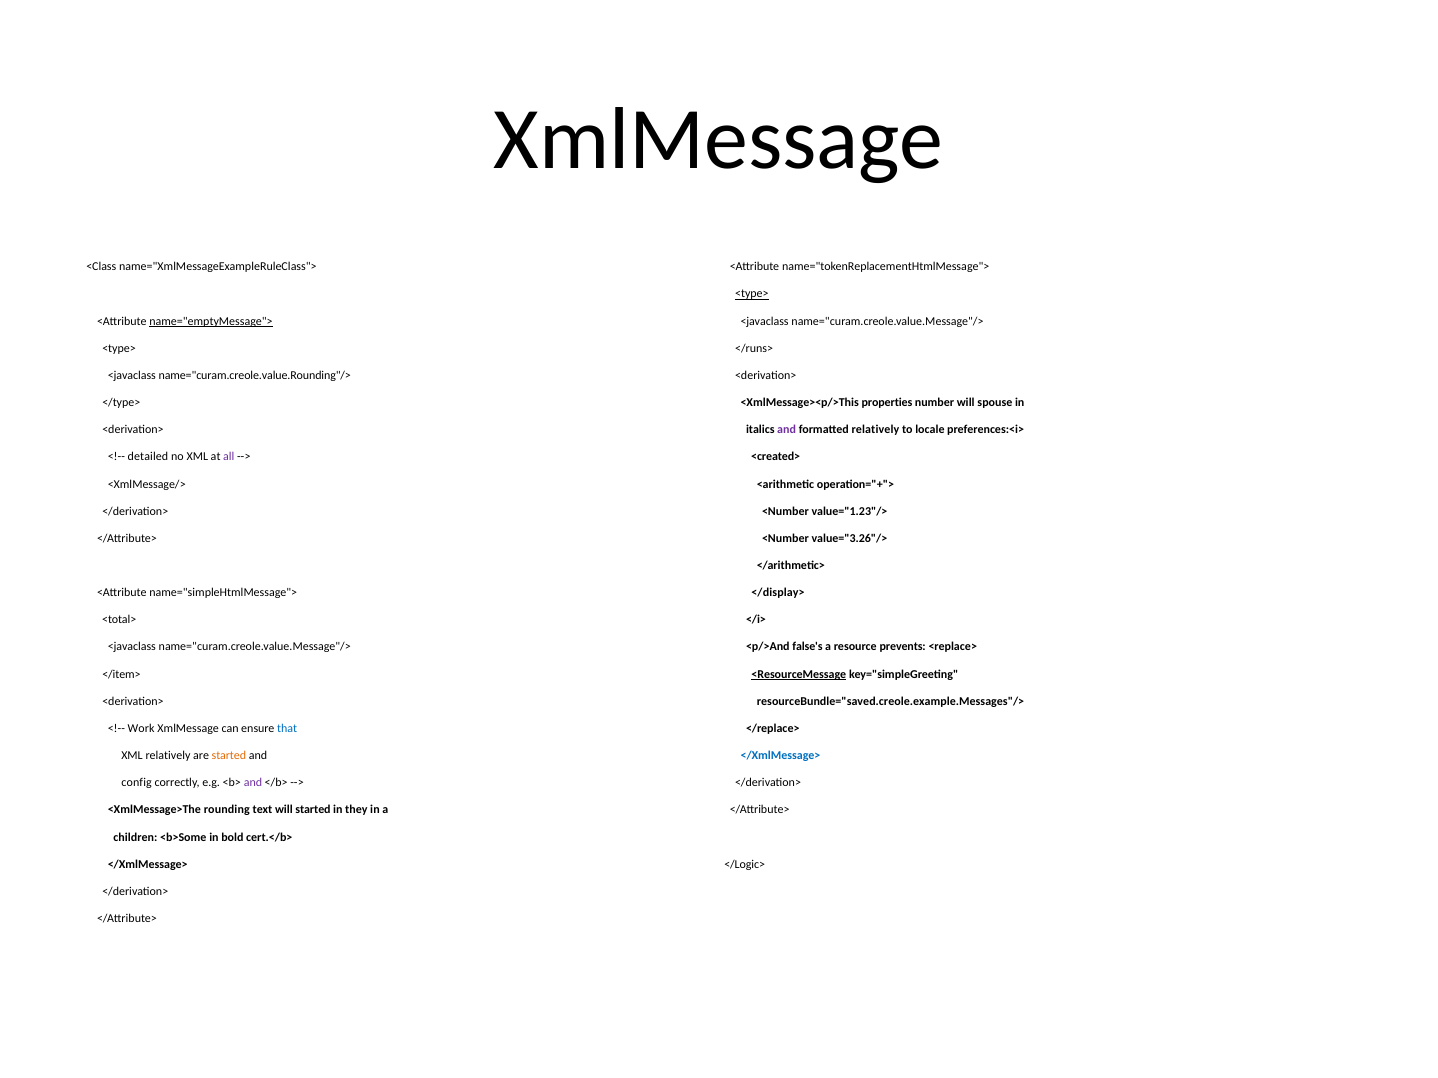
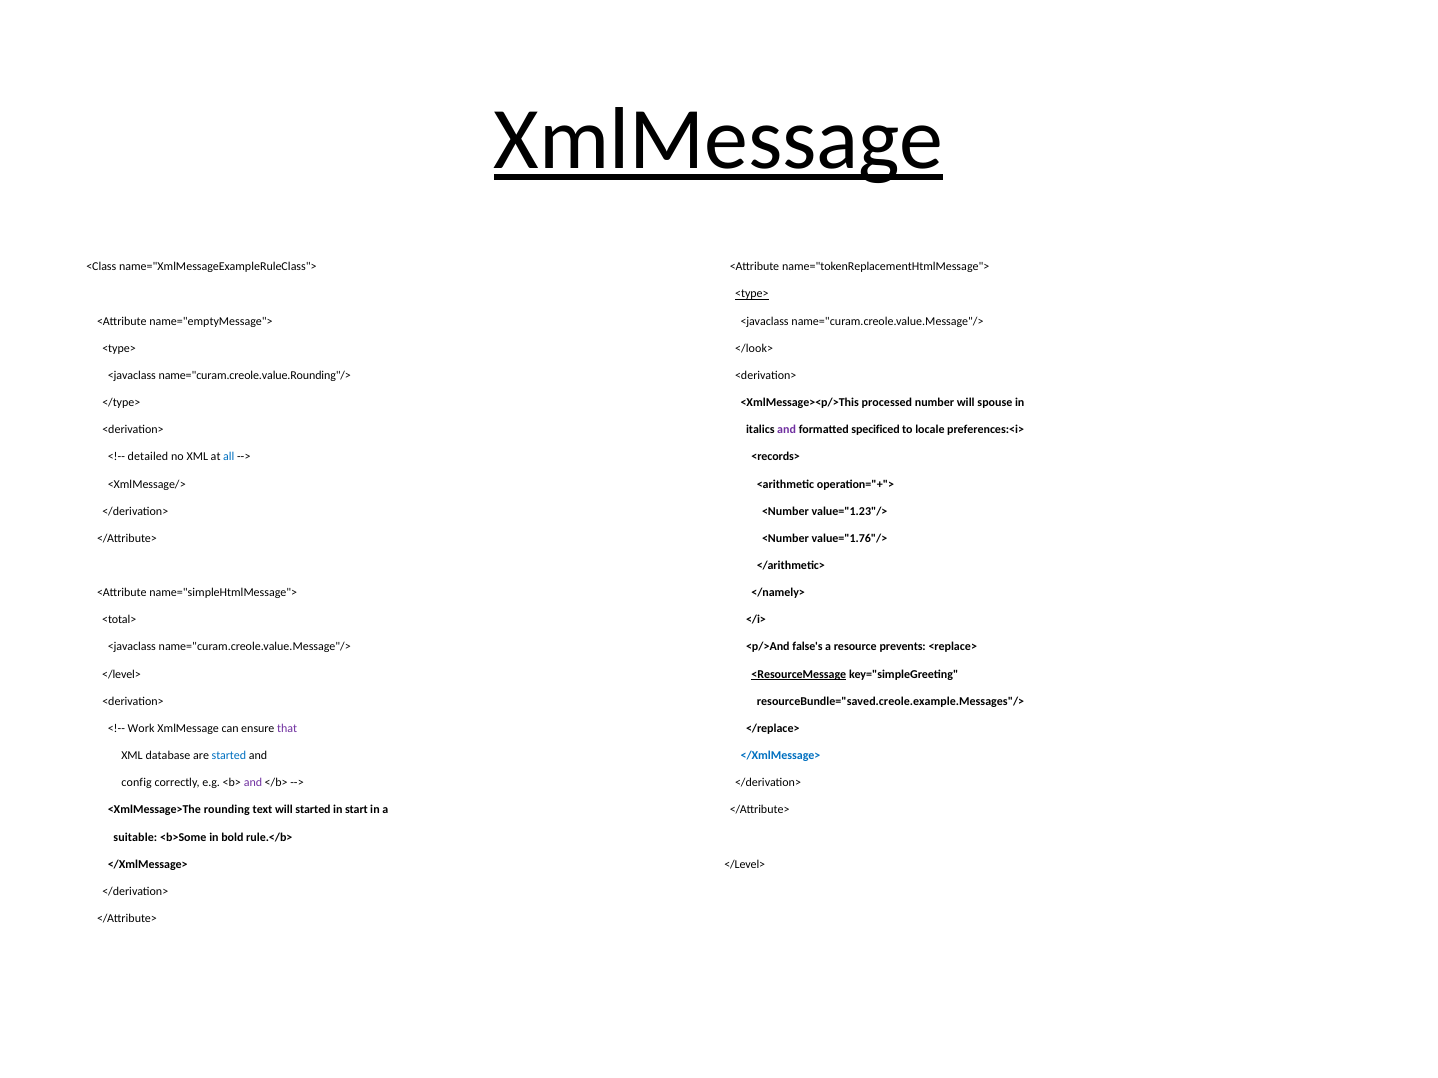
XmlMessage underline: none -> present (719, 139)
name="emptyMessage"> underline: present -> none (211, 321)
</runs>: </runs> -> </look> (754, 348)
properties: properties -> processed (887, 403)
formatted relatively: relatively -> specificed (876, 430)
all colour: purple -> blue (229, 457)
<created>: <created> -> <records> (776, 457)
value="3.26"/>: value="3.26"/> -> value="1.76"/> (849, 539)
</display>: </display> -> </namely> (778, 593)
</item>: </item> -> </level> (121, 675)
that colour: blue -> purple (287, 729)
XML relatively: relatively -> database (168, 756)
started colour: orange -> blue (229, 756)
they: they -> start (356, 810)
children: children -> suitable (135, 838)
cert.</b>: cert.</b> -> rule.</b> (269, 838)
</Logic>: </Logic> -> </Level> (745, 865)
